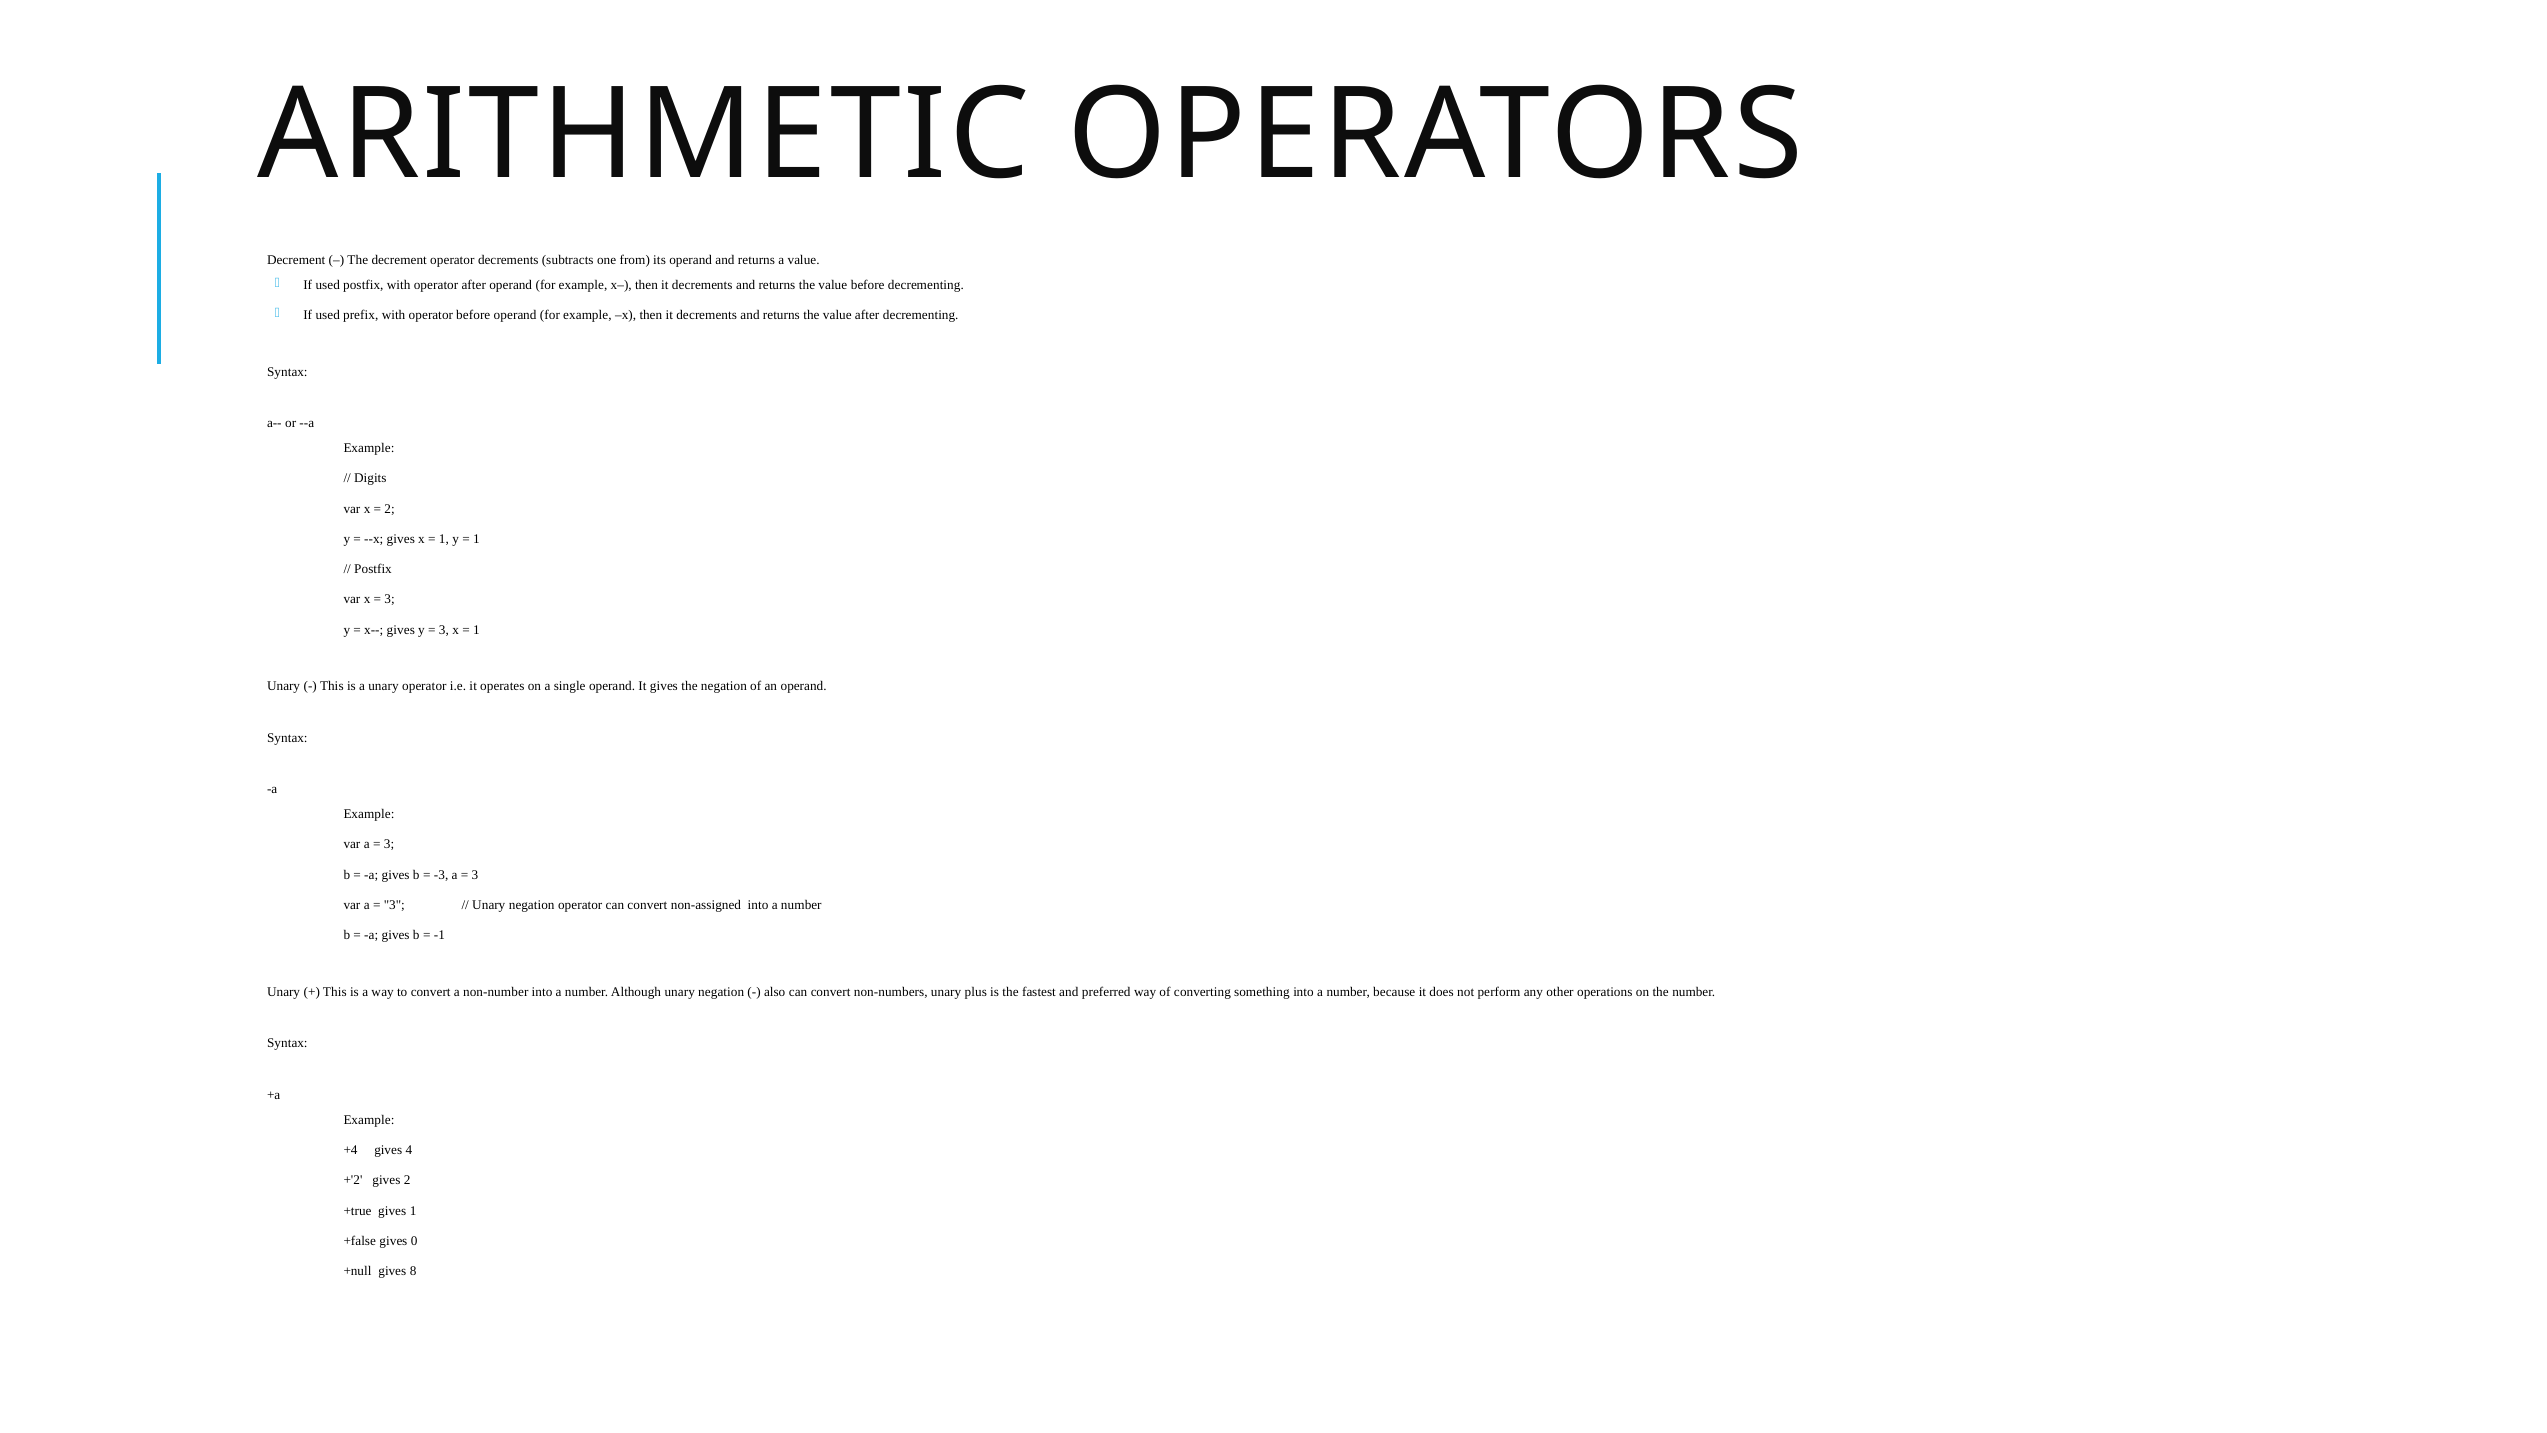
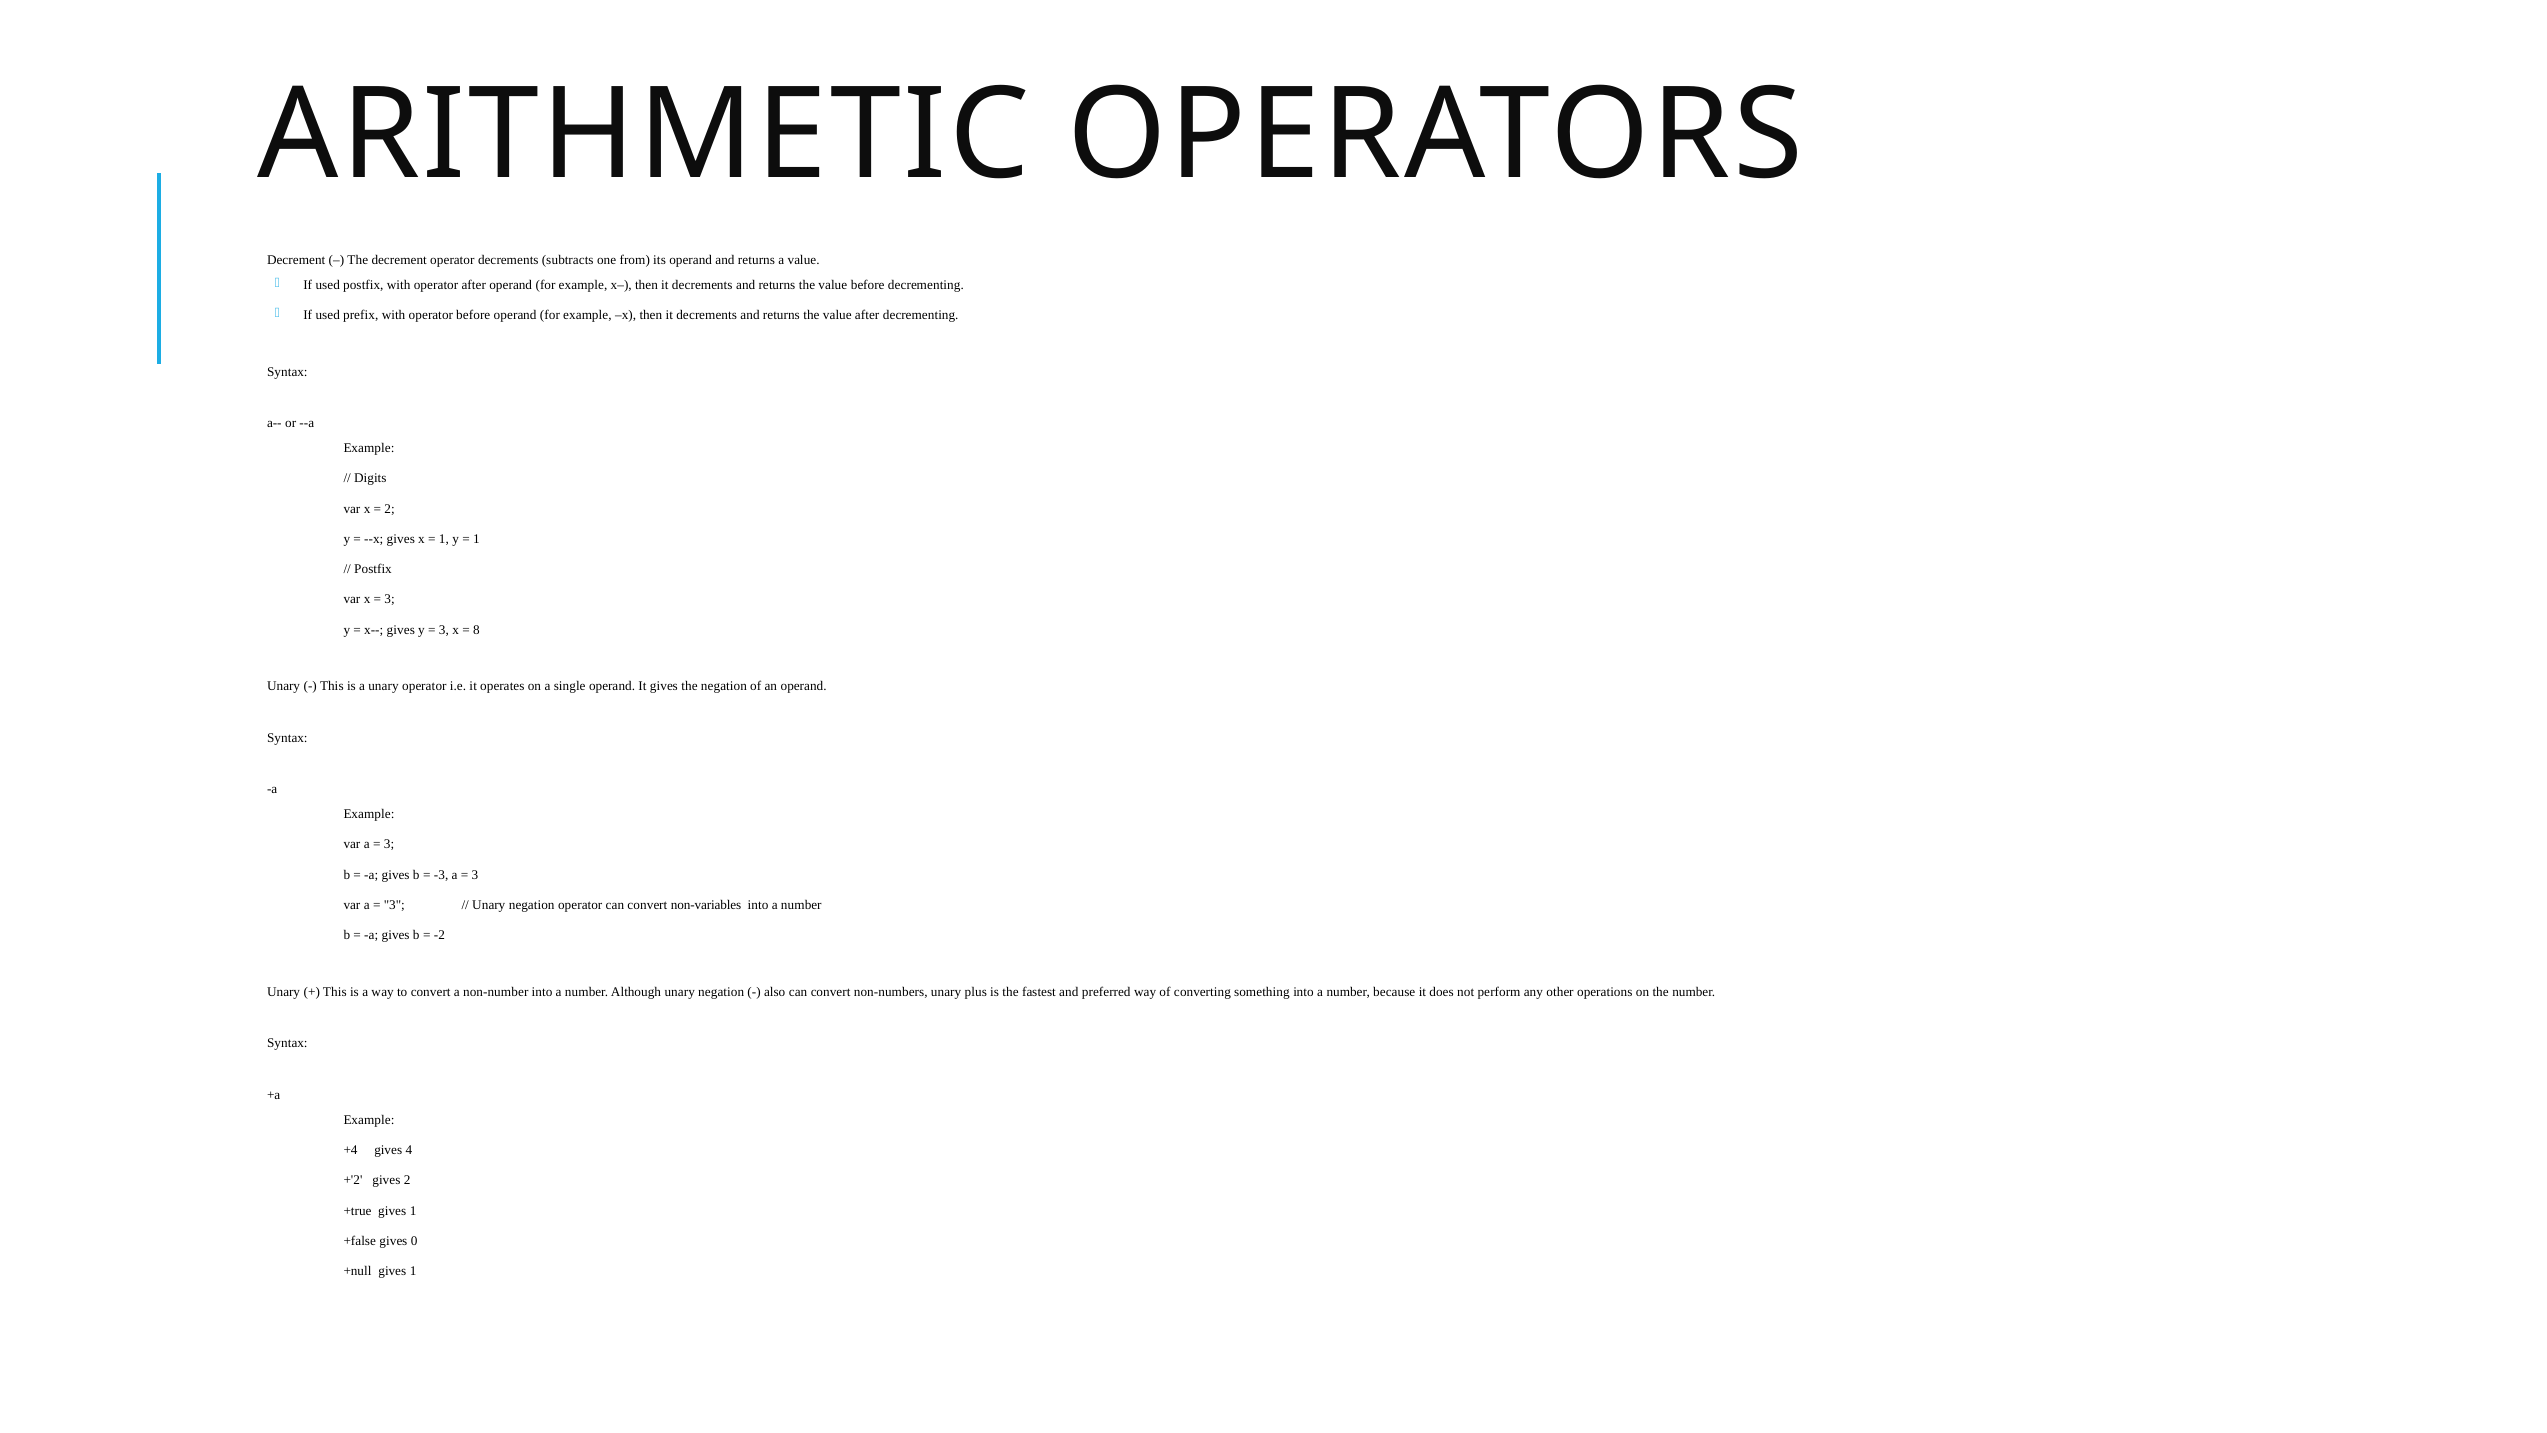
1: 1 -> 8 (477, 630)
non-assigned: non-assigned -> non-variables (706, 905)
-1: -1 -> -2 (439, 935)
+null gives 8: 8 -> 1 (413, 1271)
